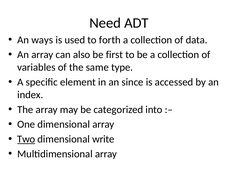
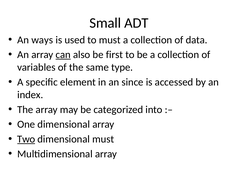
Need: Need -> Small (105, 23)
to forth: forth -> must (110, 40)
can underline: none -> present (63, 55)
dimensional write: write -> must (103, 139)
